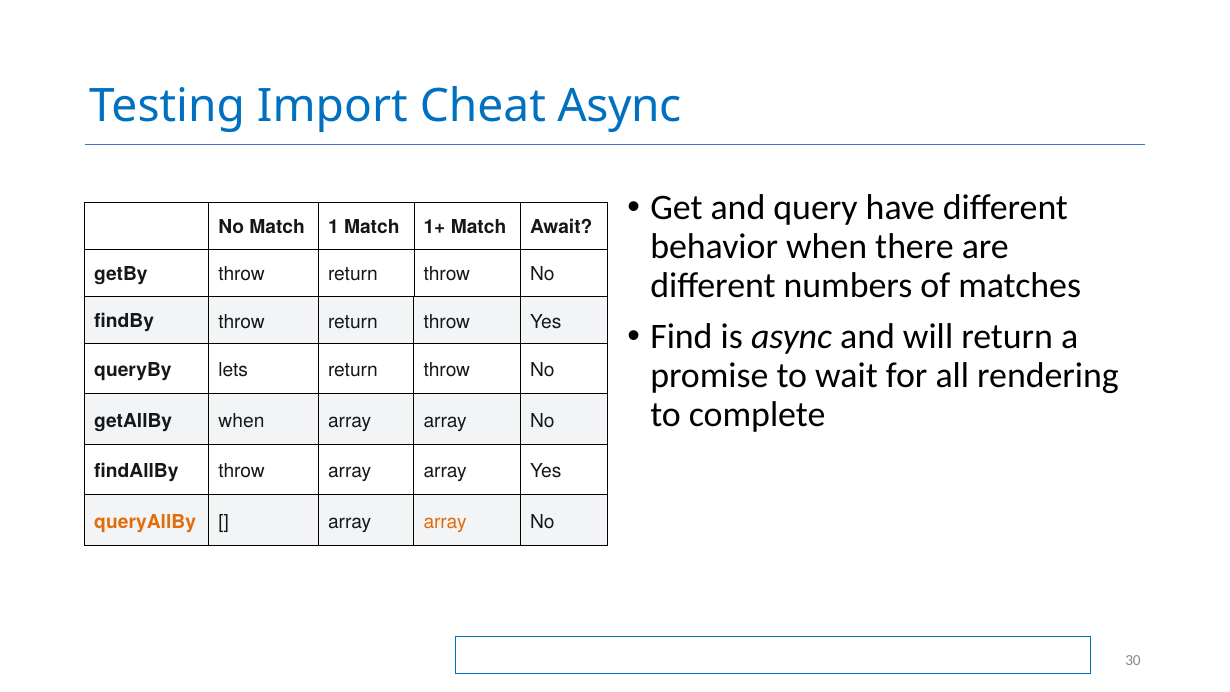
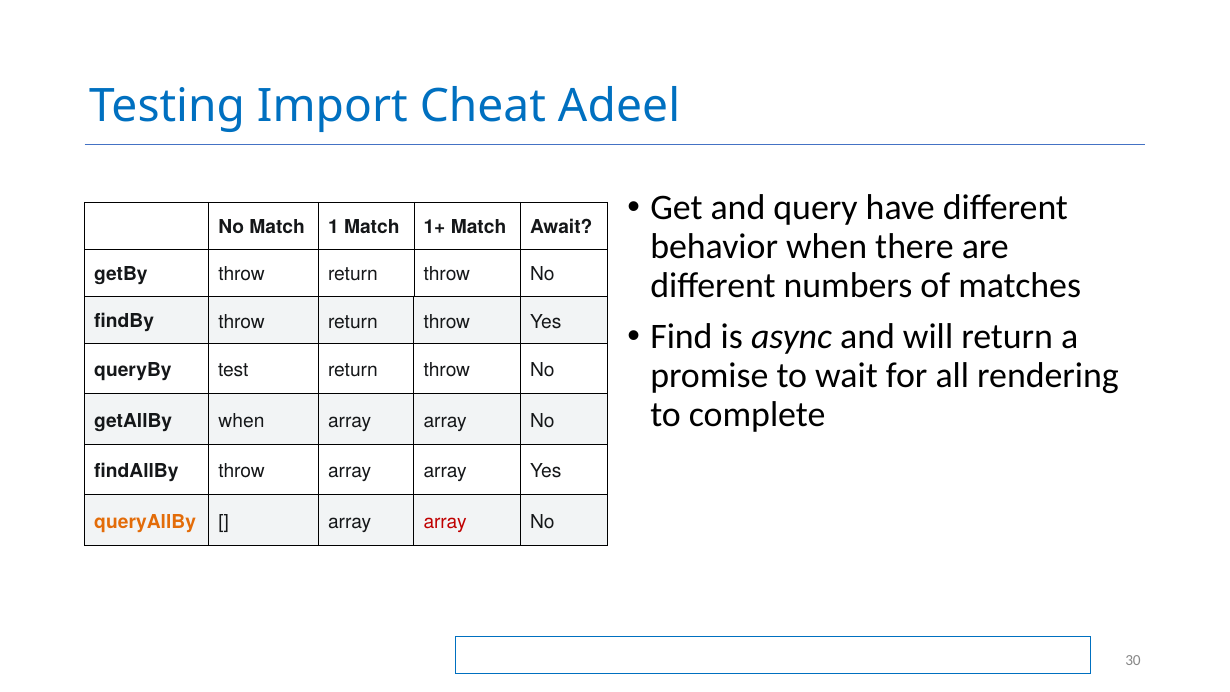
Cheat Async: Async -> Adeel (619, 106)
lets: lets -> test (233, 371)
array colour: orange -> red (445, 522)
